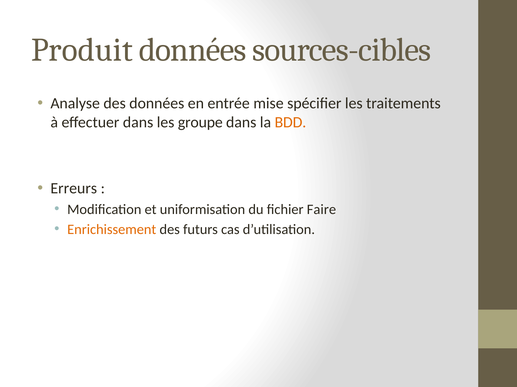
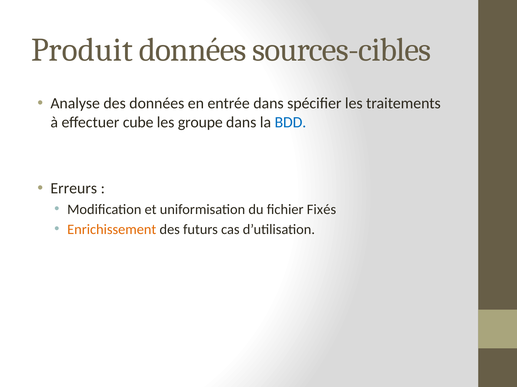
entrée mise: mise -> dans (268, 104)
effectuer dans: dans -> cube (138, 123)
BDD colour: orange -> blue (290, 123)
Faire: Faire -> Fixés (321, 210)
